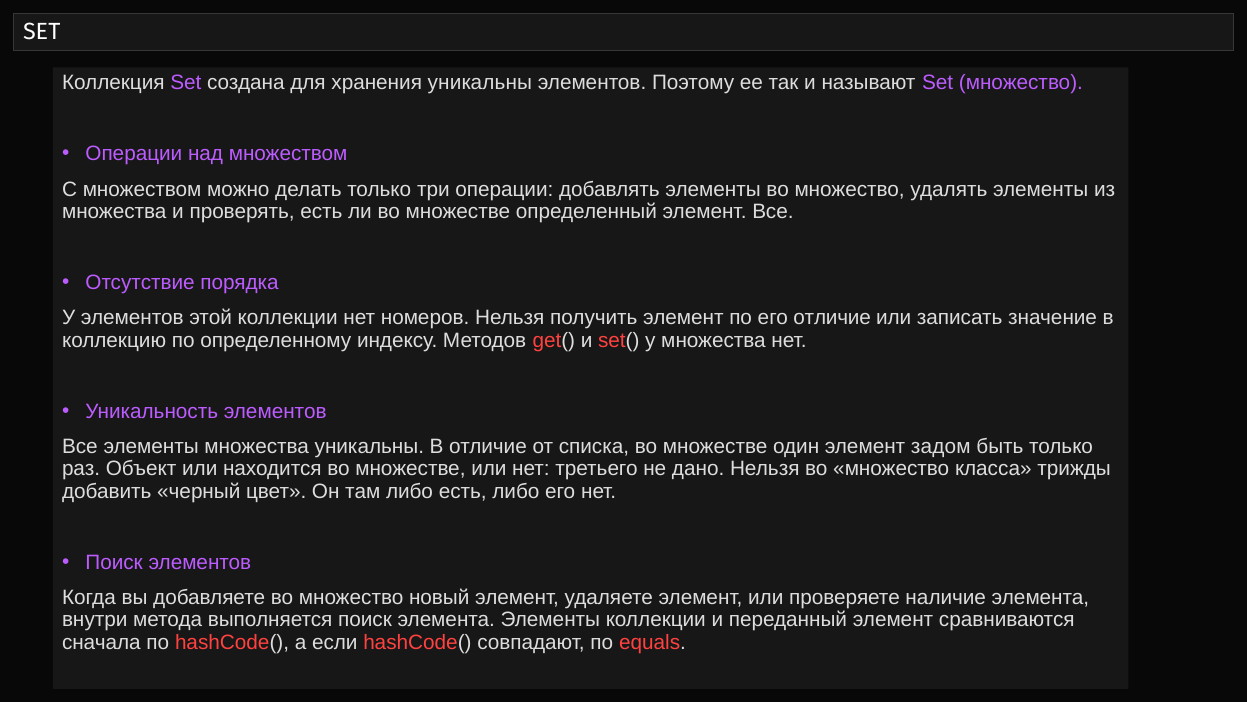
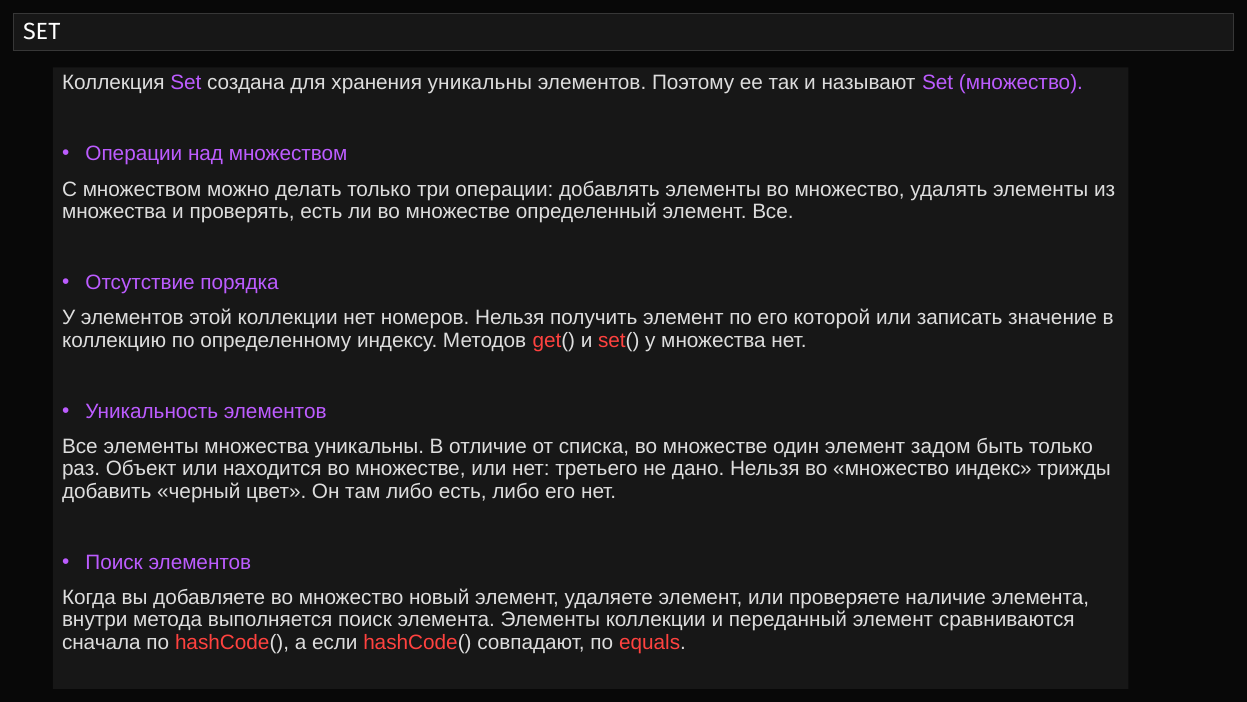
его отличие: отличие -> которой (832, 318)
класса: класса -> индекс (993, 469)
